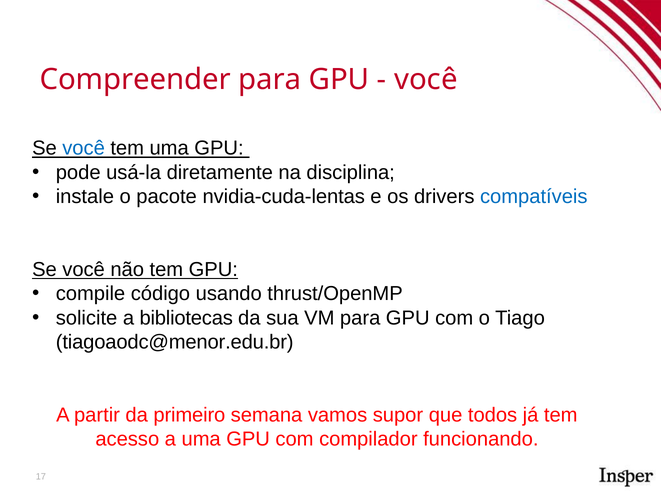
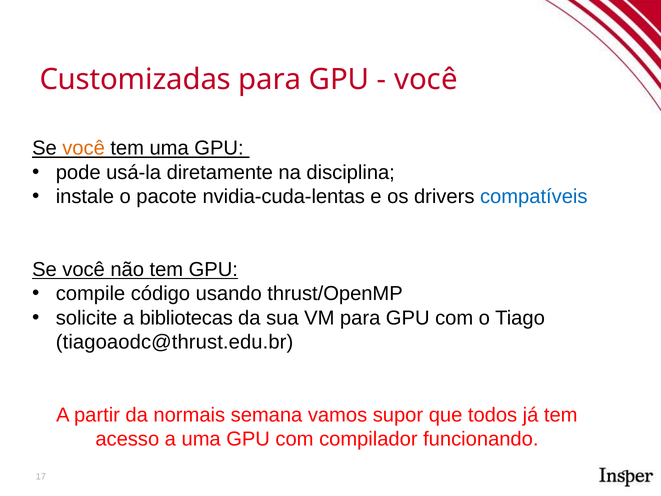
Compreender: Compreender -> Customizadas (135, 79)
você colour: blue -> orange (84, 148)
tiagoaodc@menor.edu.br: tiagoaodc@menor.edu.br -> tiagoaodc@thrust.edu.br (175, 342)
primeiro: primeiro -> normais (189, 415)
